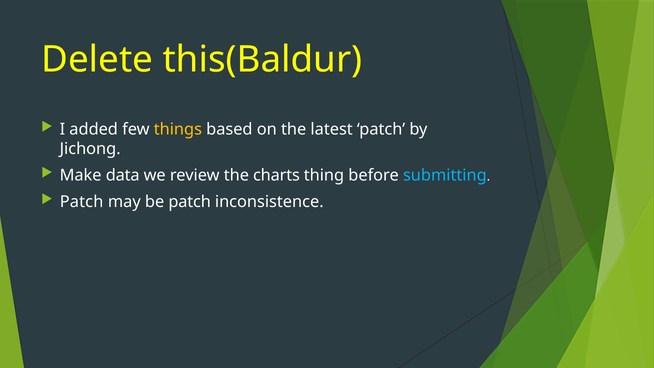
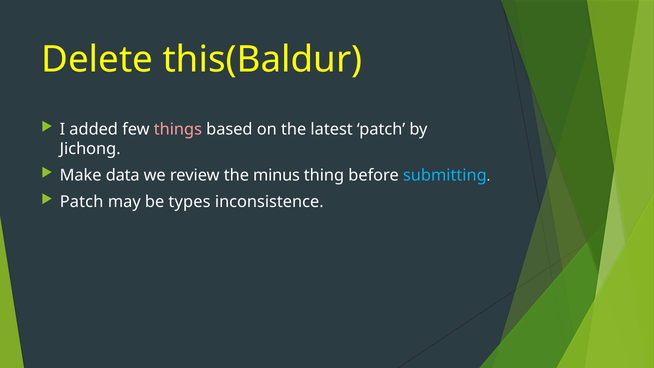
things colour: yellow -> pink (178, 129)
charts: charts -> minus (276, 175)
be patch: patch -> types (190, 202)
